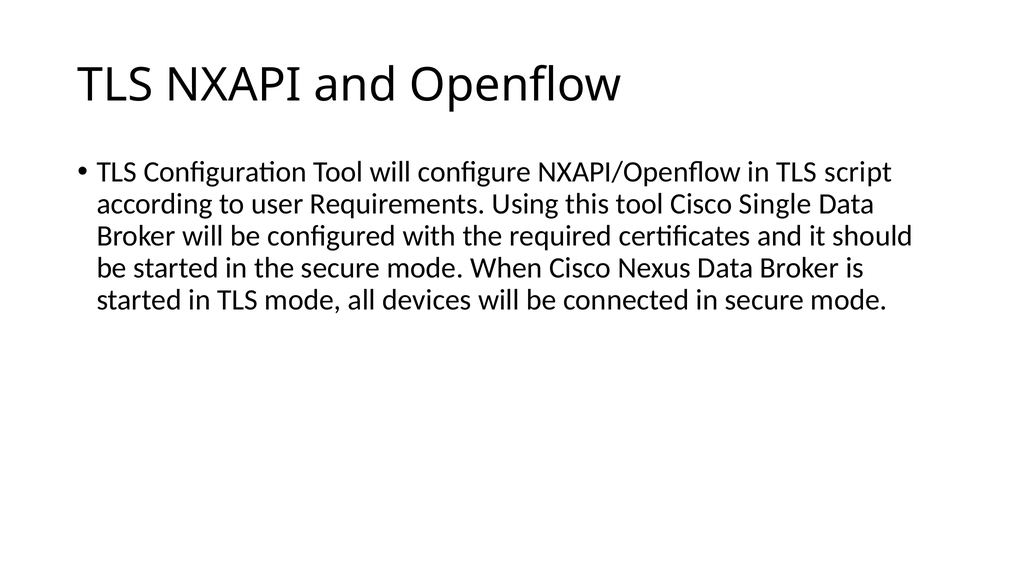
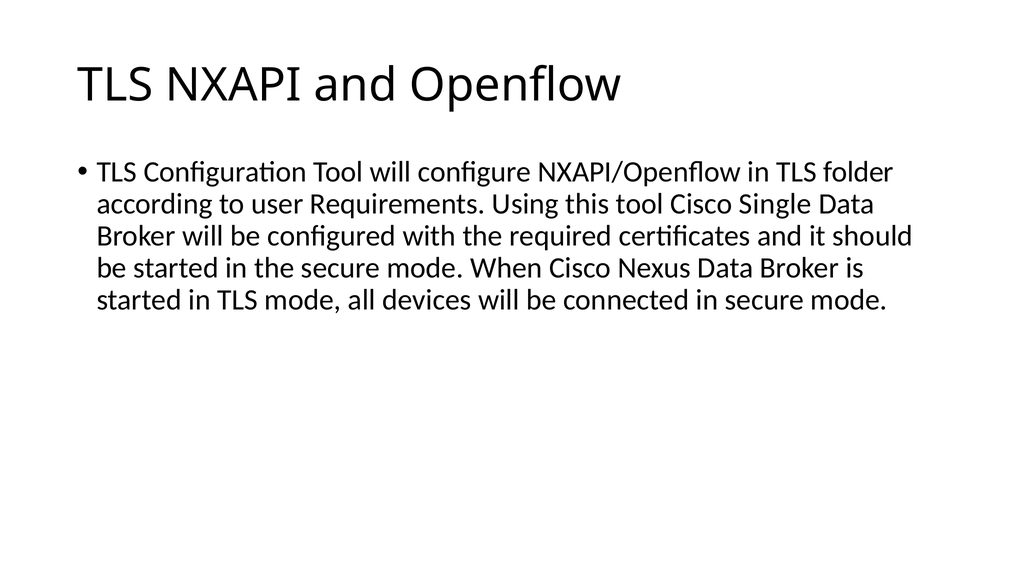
script: script -> folder (859, 172)
